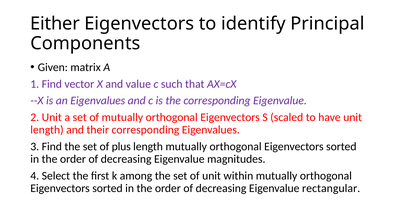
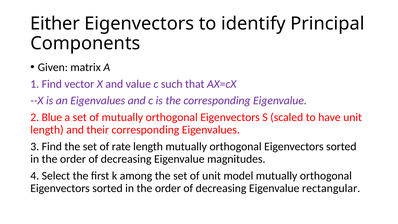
2 Unit: Unit -> Blue (52, 117)
plus: plus -> rate (121, 146)
within: within -> model (238, 176)
